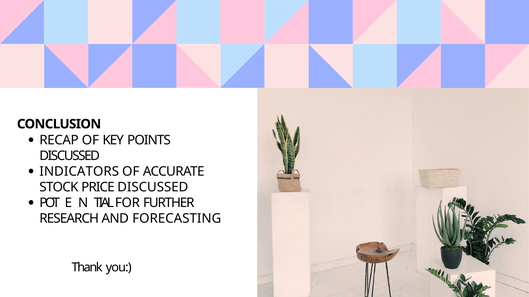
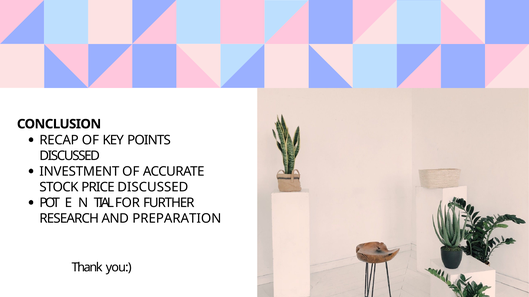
INDICATORS: INDICATORS -> INVESTMENT (79, 172)
FORECASTING: FORECASTING -> PREPARATION (177, 219)
